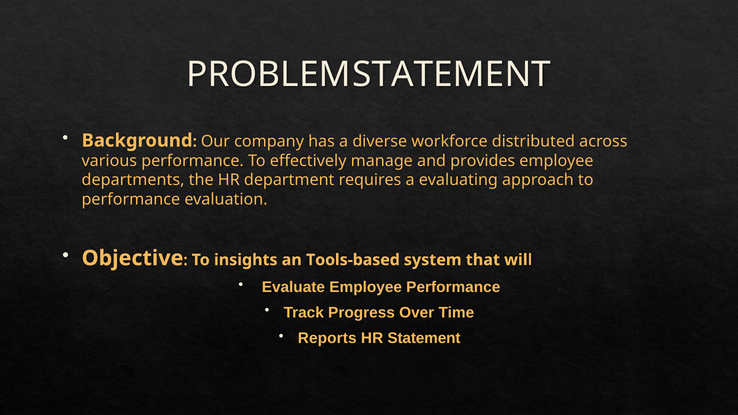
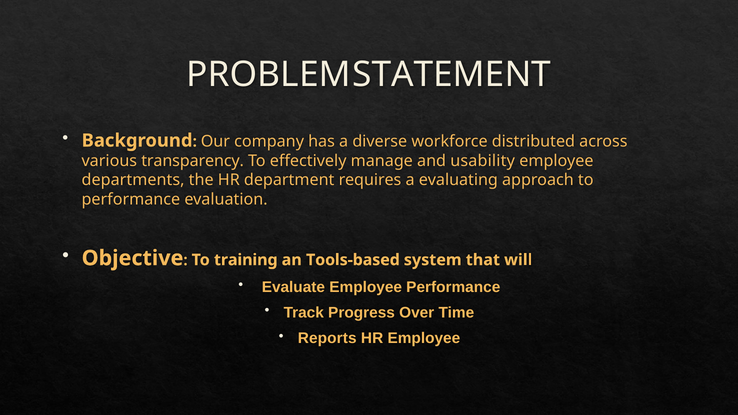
various performance: performance -> transparency (193, 161)
provides: provides -> usability (483, 161)
insights: insights -> training (246, 260)
HR Statement: Statement -> Employee (424, 338)
